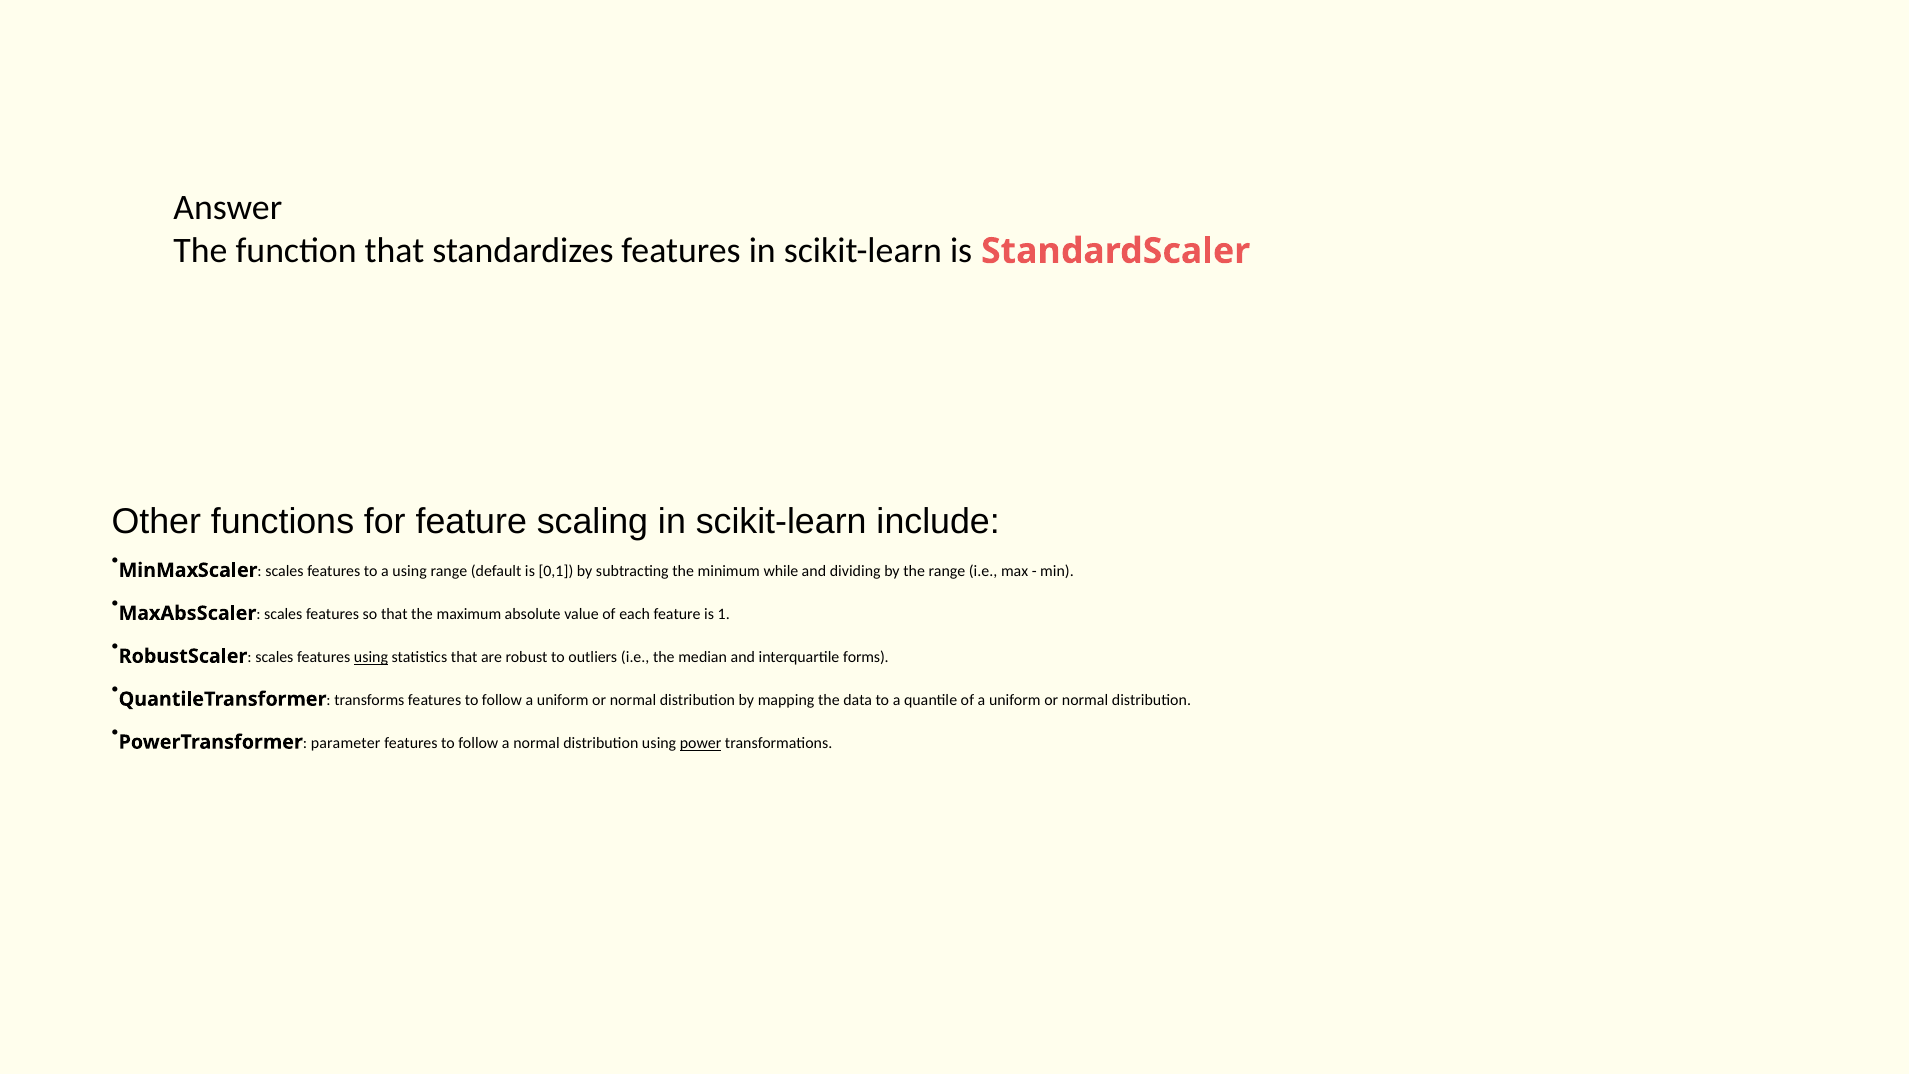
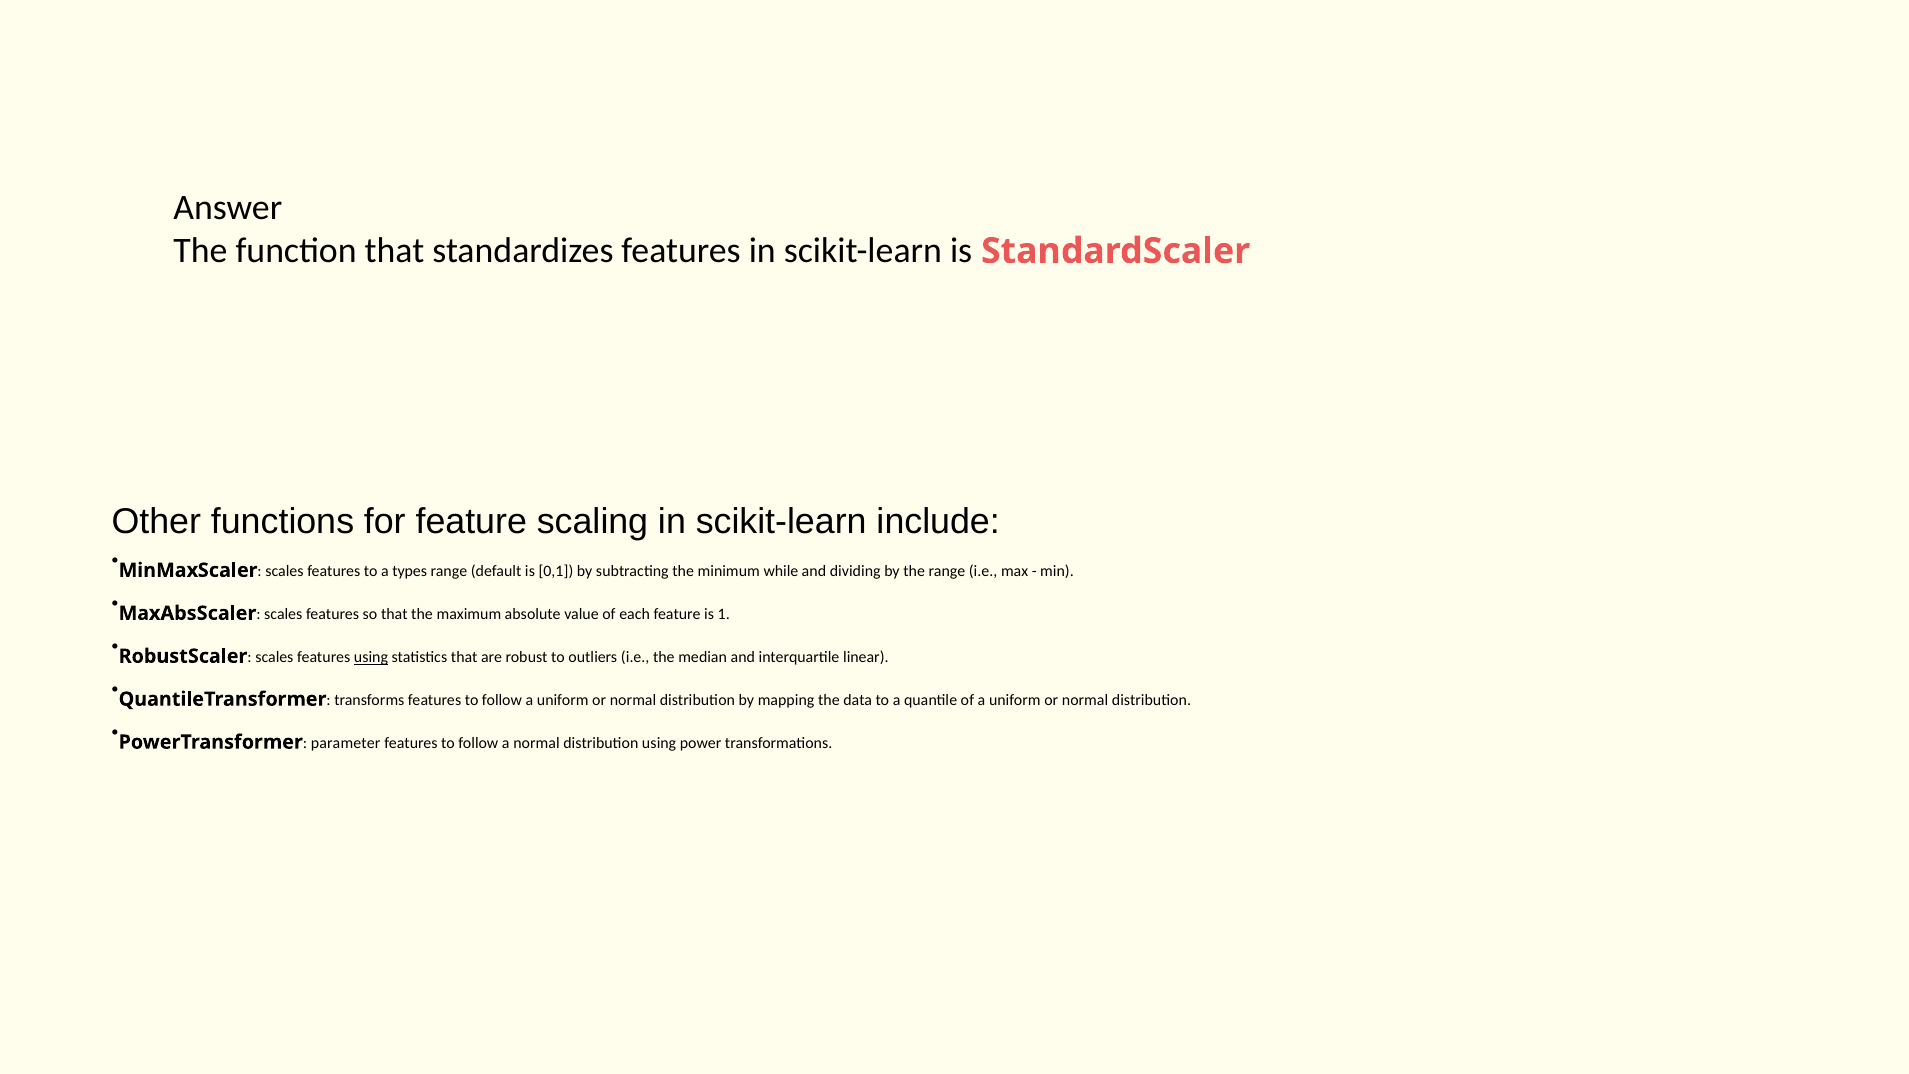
a using: using -> types (410, 572)
forms: forms -> linear (866, 657)
power underline: present -> none (701, 743)
